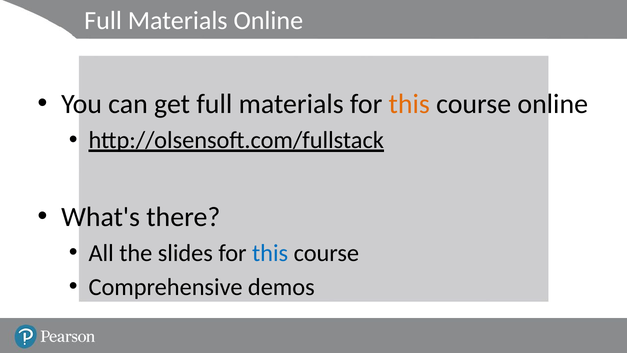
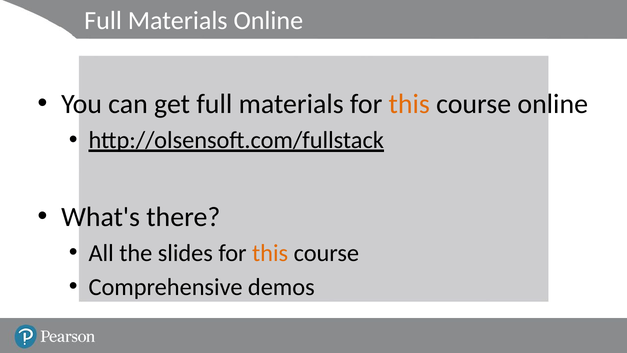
this colour: blue -> orange (270, 253)
